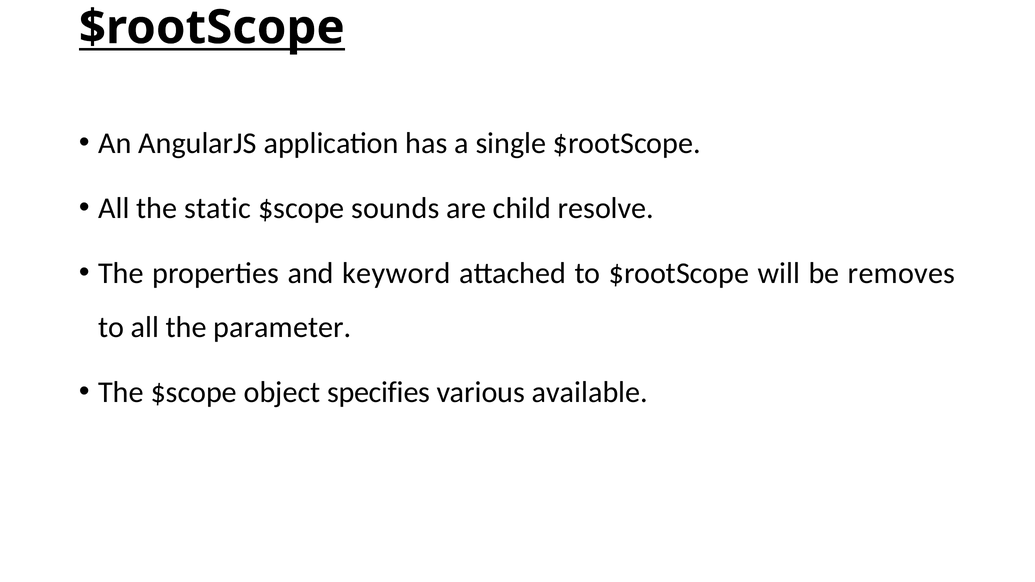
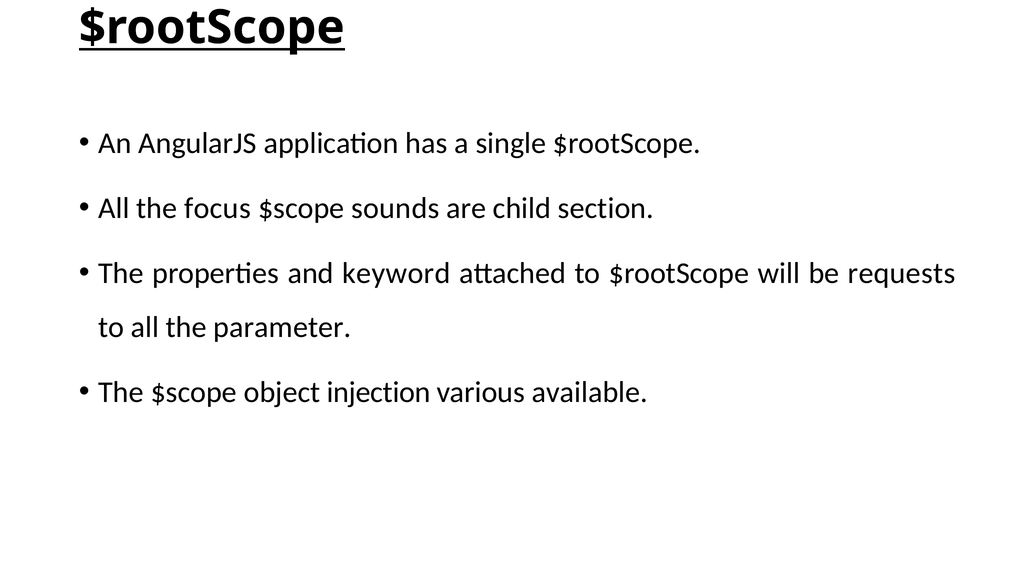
static: static -> focus (218, 208)
resolve: resolve -> section (606, 208)
removes: removes -> requests (902, 273)
specifies: specifies -> injection (379, 393)
